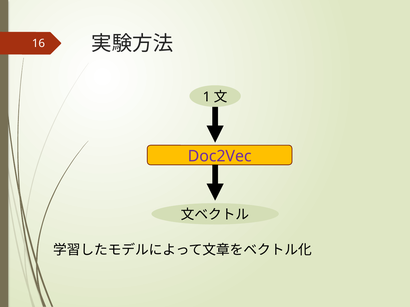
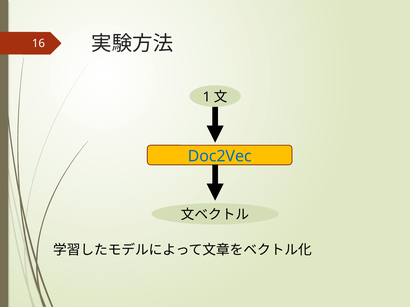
Doc2Vec colour: purple -> blue (220, 156)
